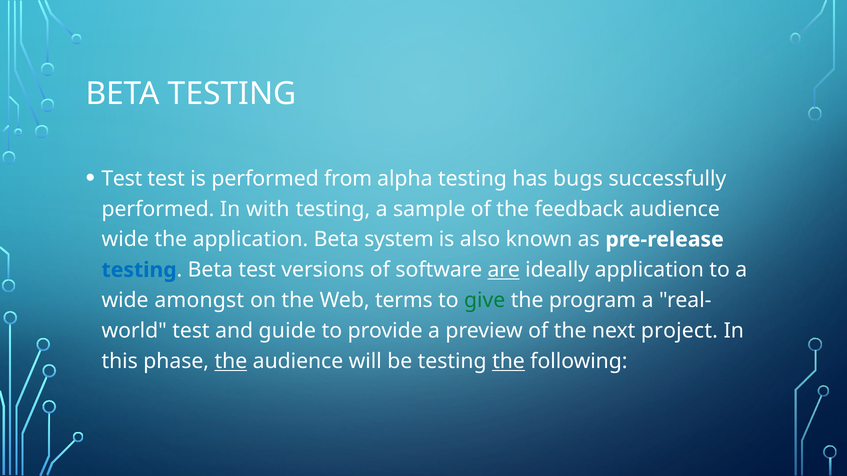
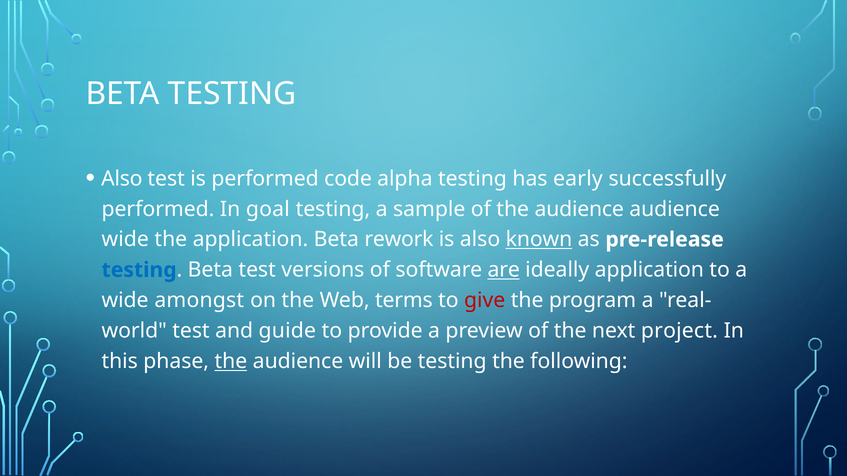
Test: Test -> Also (122, 179)
from: from -> code (348, 179)
bugs: bugs -> early (578, 179)
with: with -> goal (268, 209)
of the feedback: feedback -> audience (579, 209)
system: system -> rework (399, 240)
known underline: none -> present (539, 240)
give colour: green -> red (485, 301)
the underline: present -> none (508, 362)
